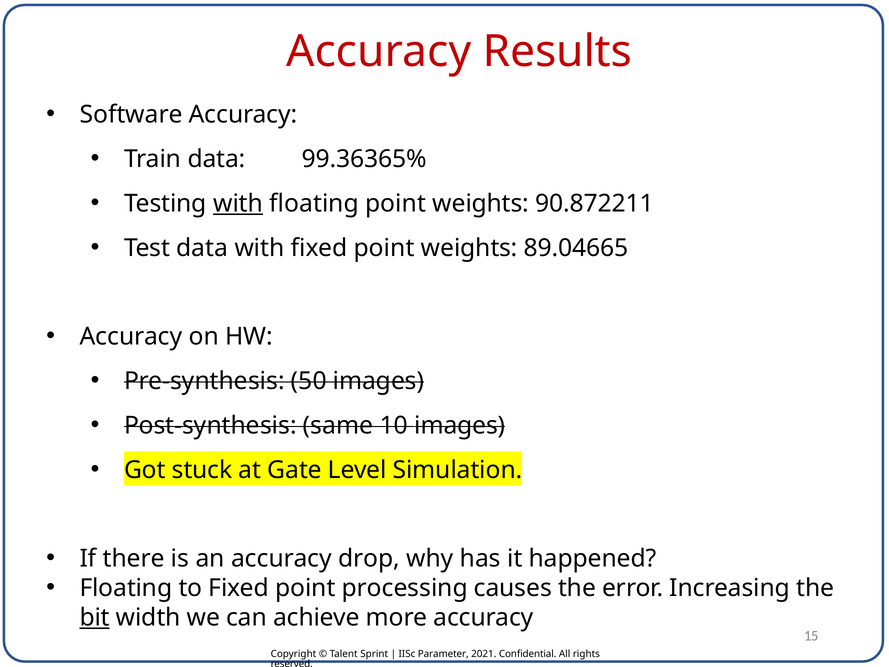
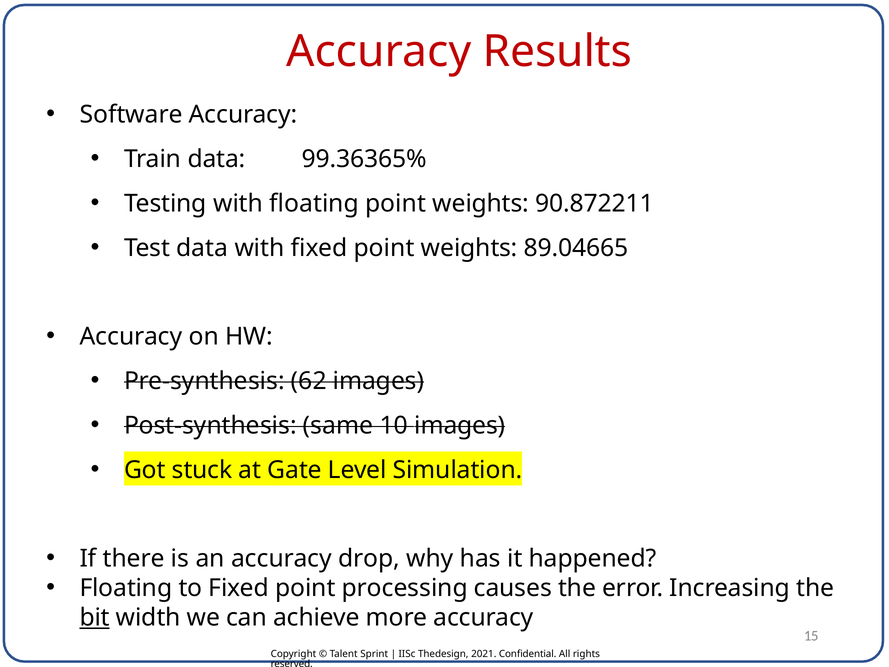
with underline: present -> none (238, 203)
50: 50 -> 62 (309, 381)
Parameter: Parameter -> Thedesign (443, 654)
